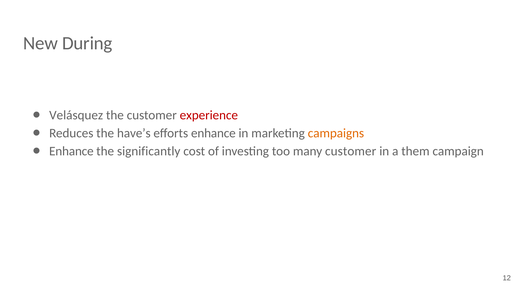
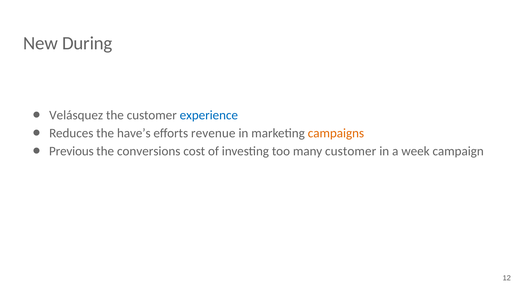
experience colour: red -> blue (209, 115)
efforts enhance: enhance -> revenue (213, 133)
Enhance: Enhance -> Previous (71, 151)
significantly: significantly -> conversions (149, 151)
them: them -> week (415, 151)
